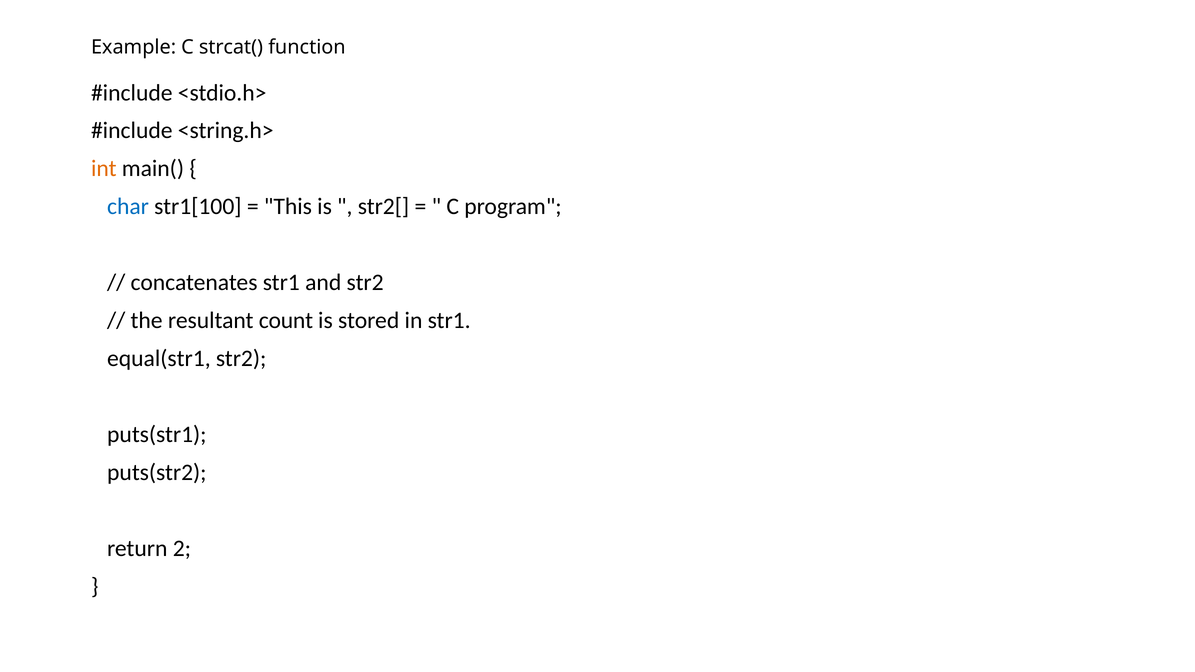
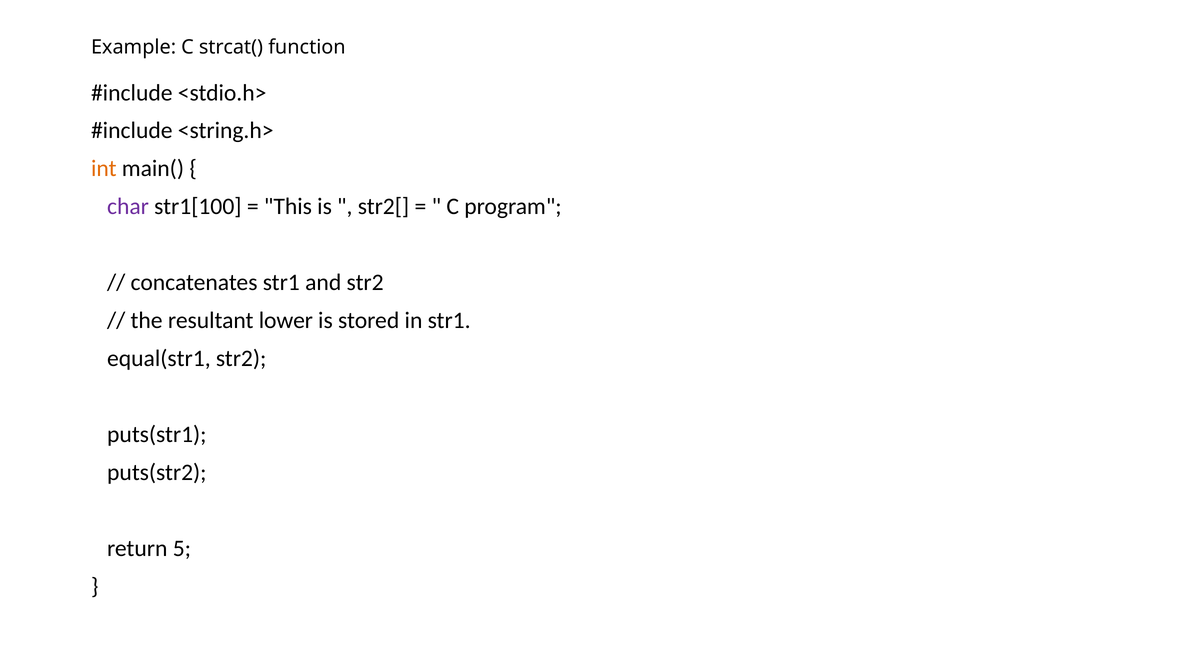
char colour: blue -> purple (128, 207)
count: count -> lower (286, 321)
2: 2 -> 5 (182, 549)
